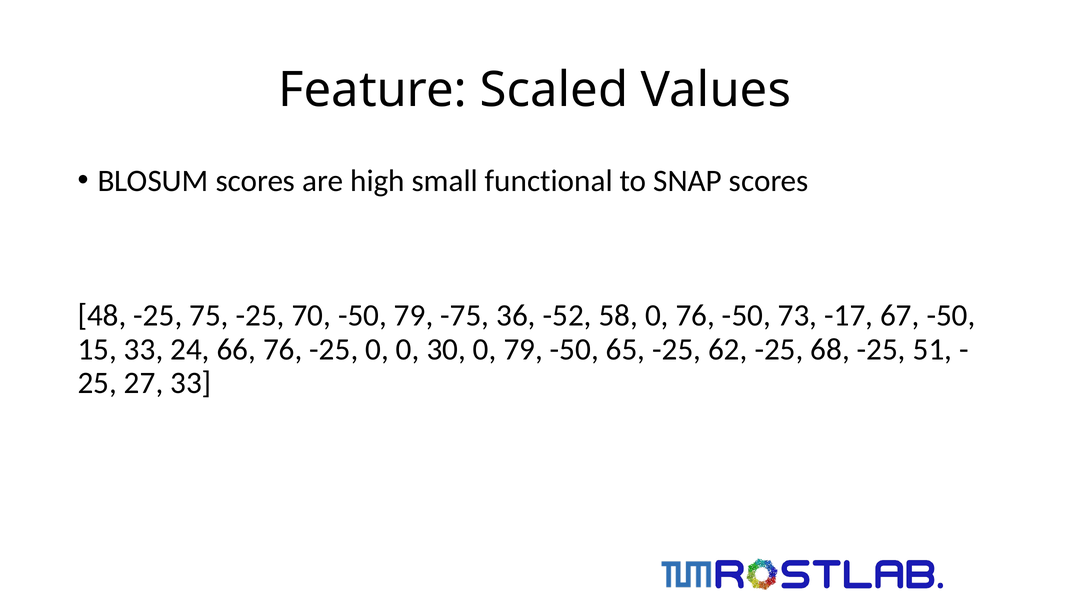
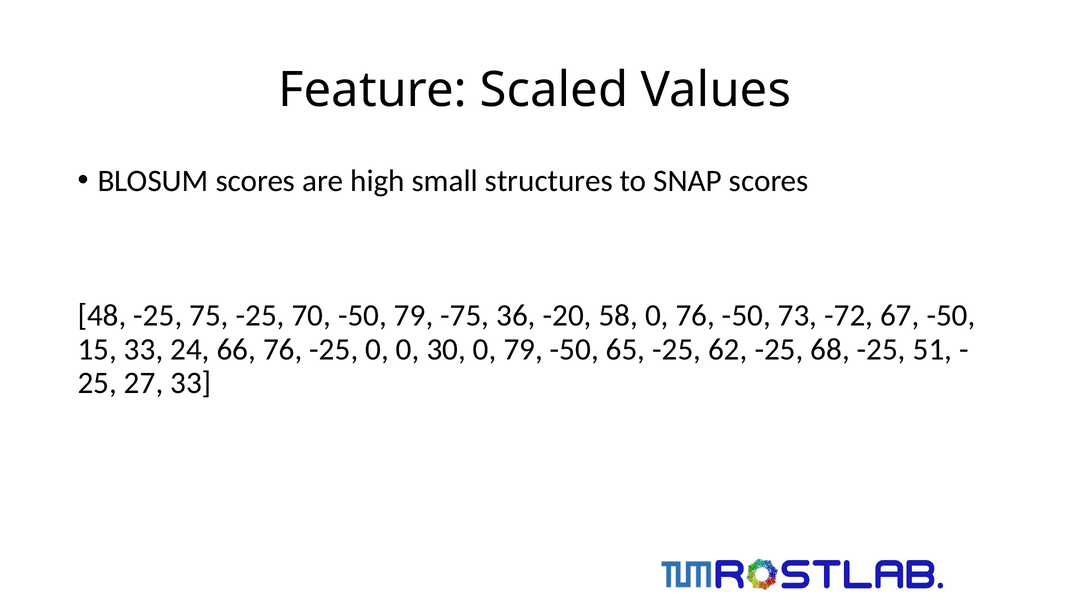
functional: functional -> structures (549, 181)
-52: -52 -> -20 (567, 315)
-17: -17 -> -72 (849, 315)
